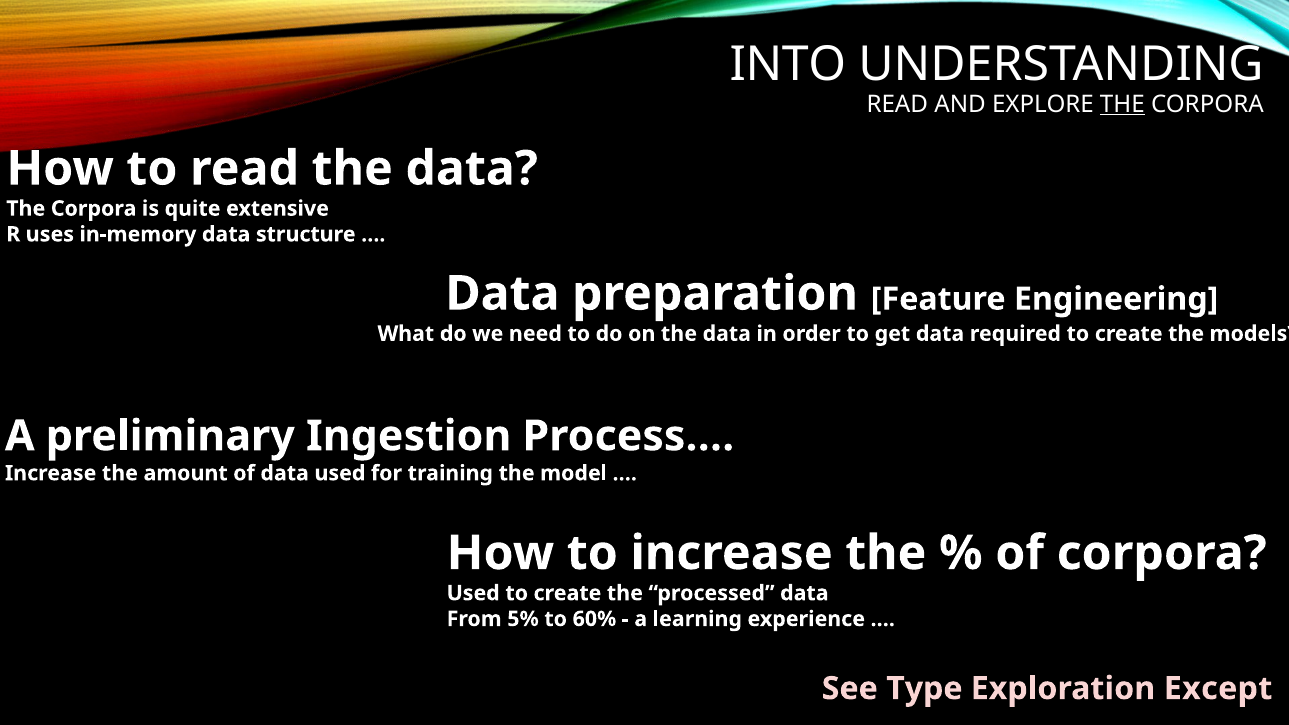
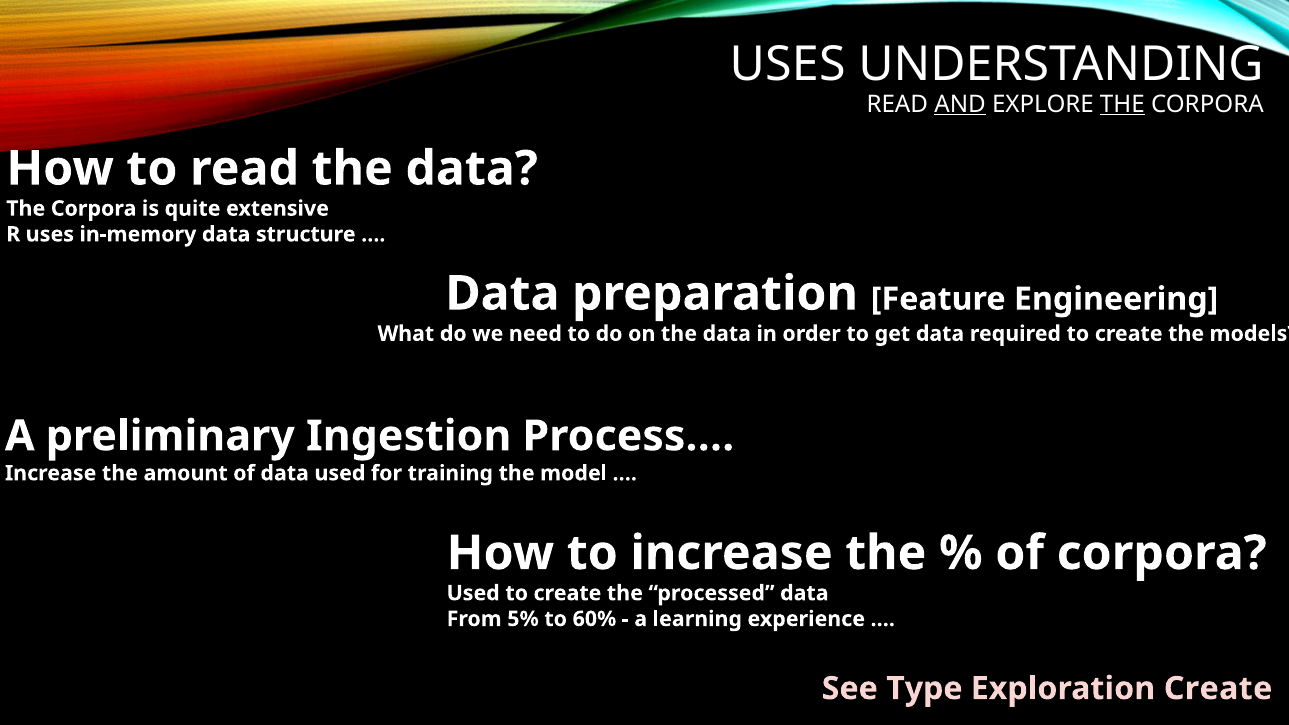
INTO: INTO -> USES (788, 65)
AND underline: none -> present (960, 104)
Exploration Except: Except -> Create (1218, 689)
